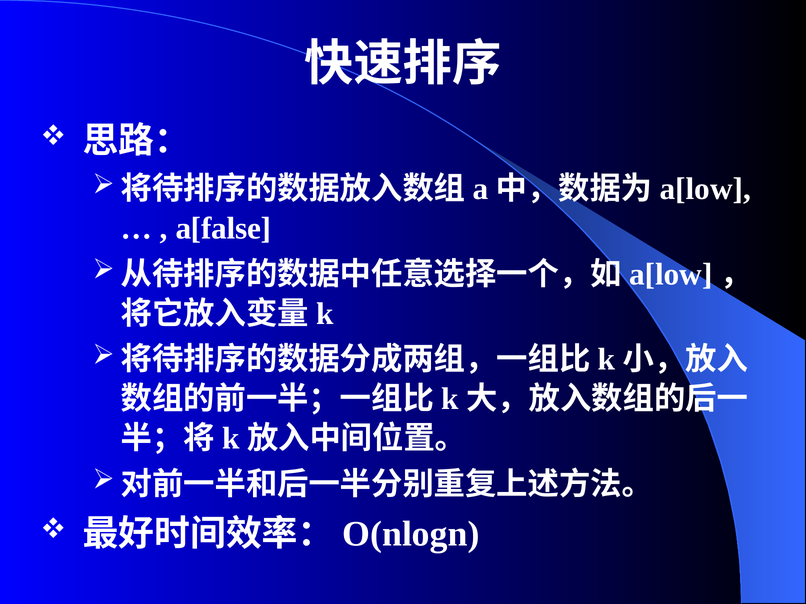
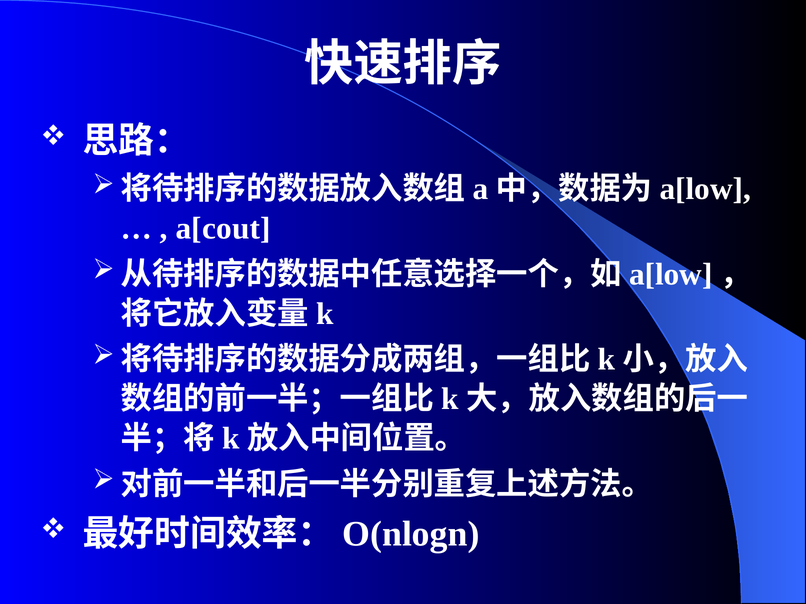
a[false: a[false -> a[cout (223, 229)
